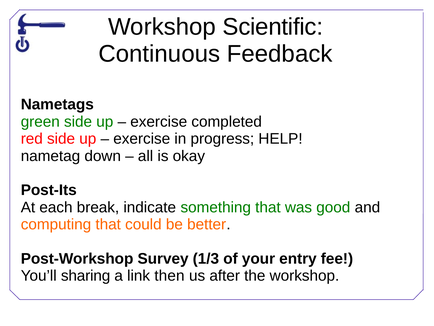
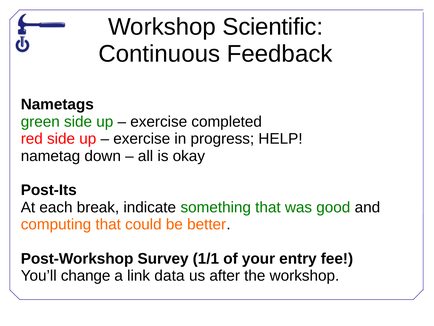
1/3: 1/3 -> 1/1 (206, 258)
sharing: sharing -> change (86, 275)
then: then -> data (169, 275)
